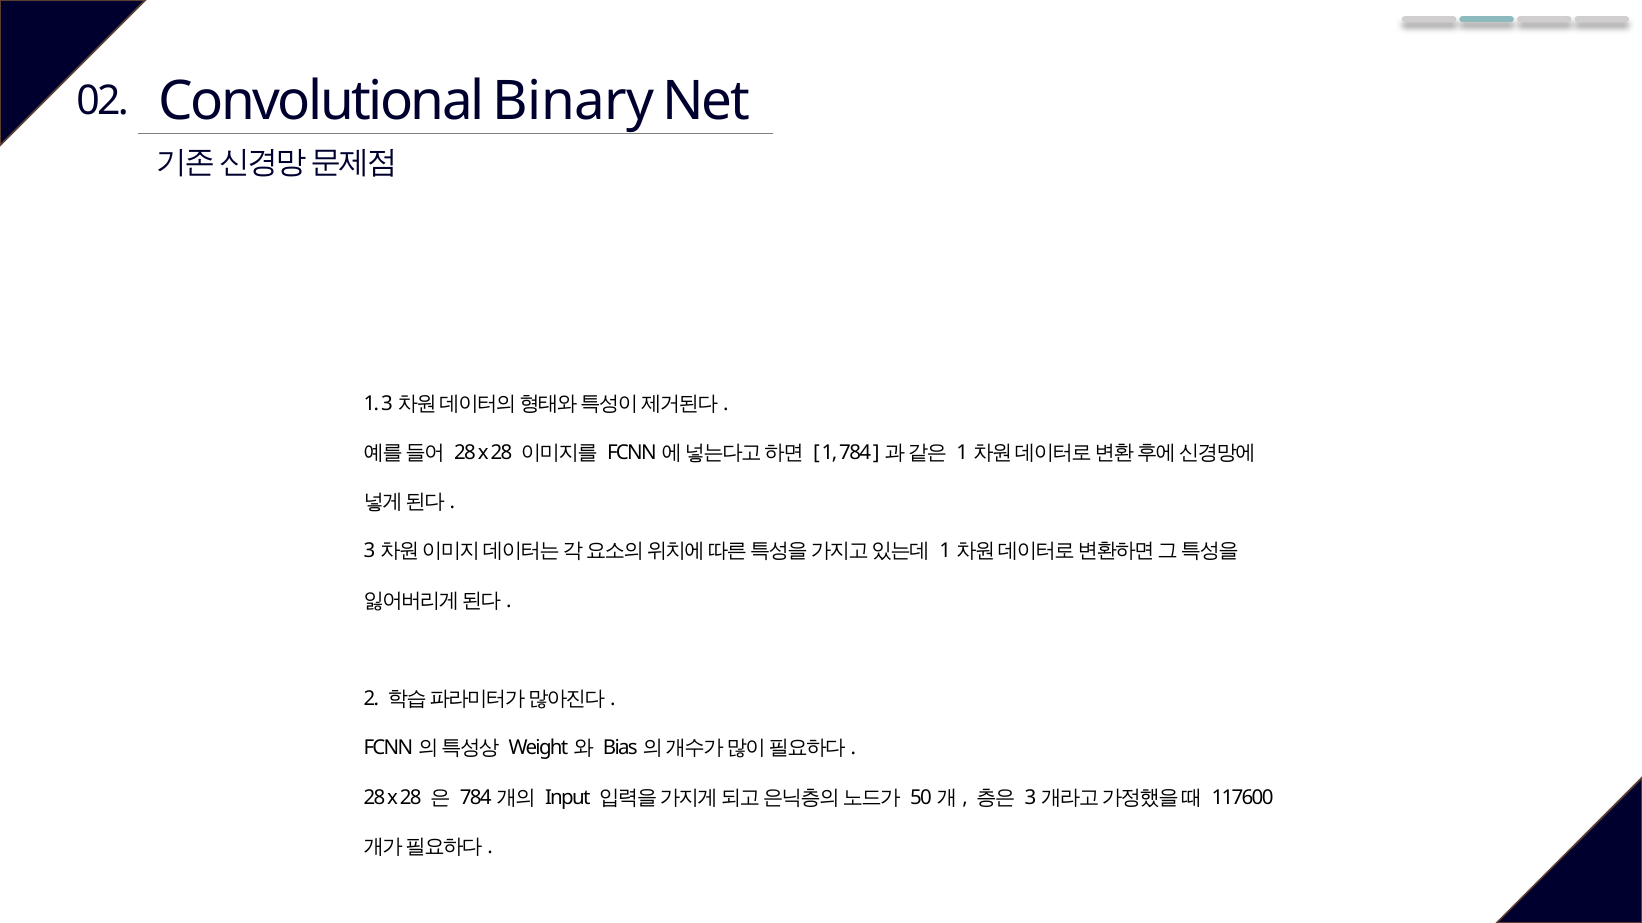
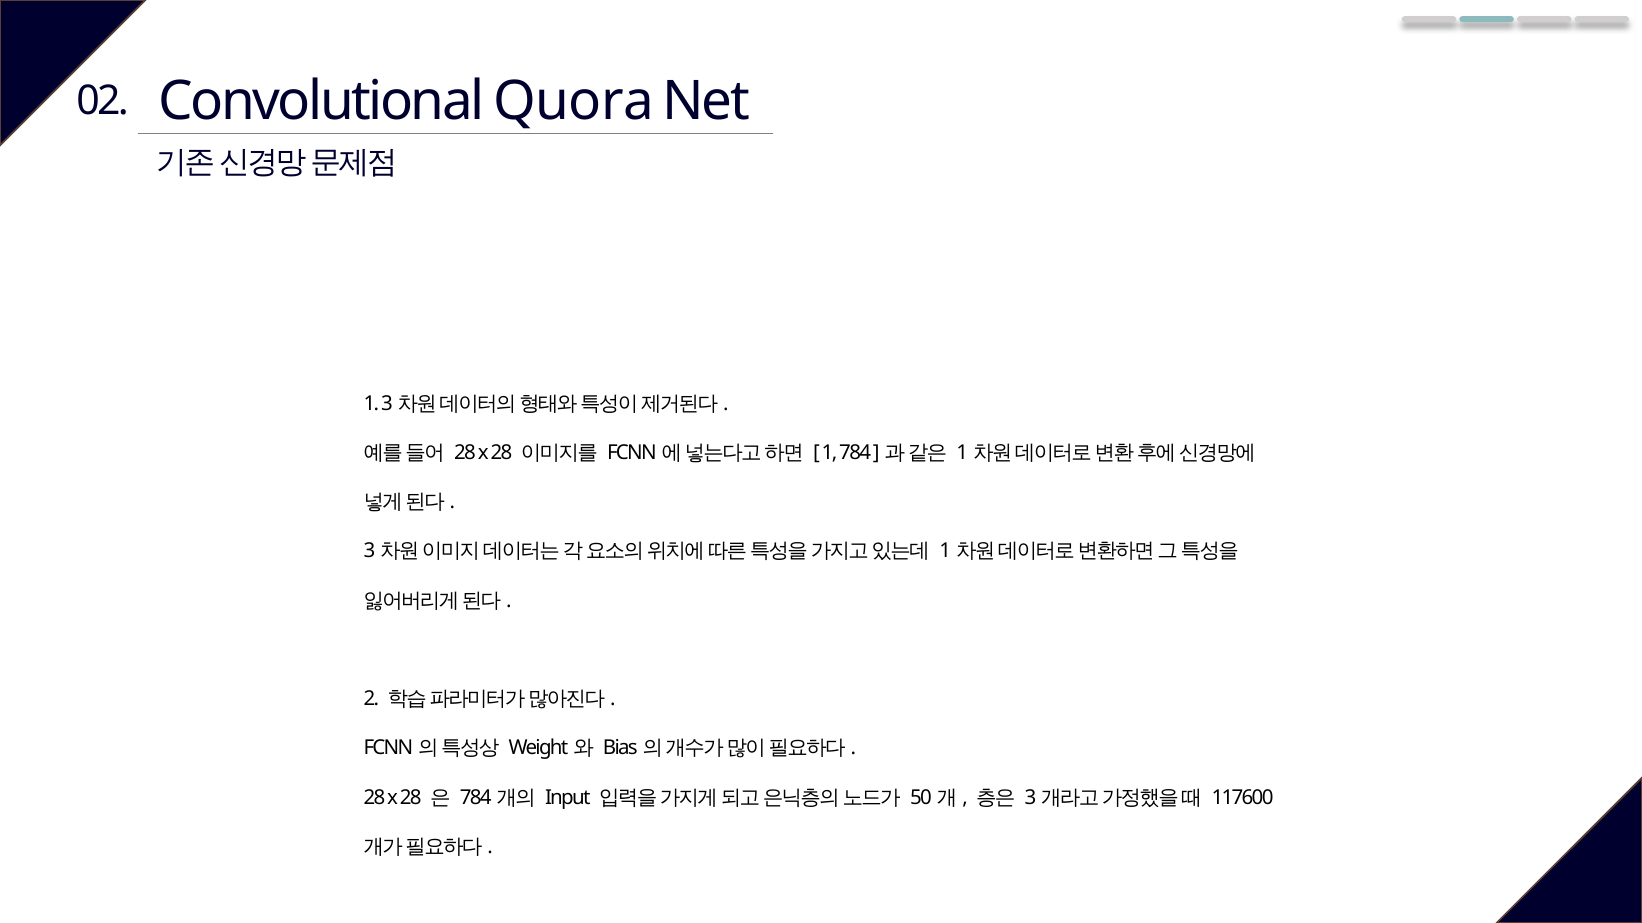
Binary: Binary -> Quora (574, 102)
